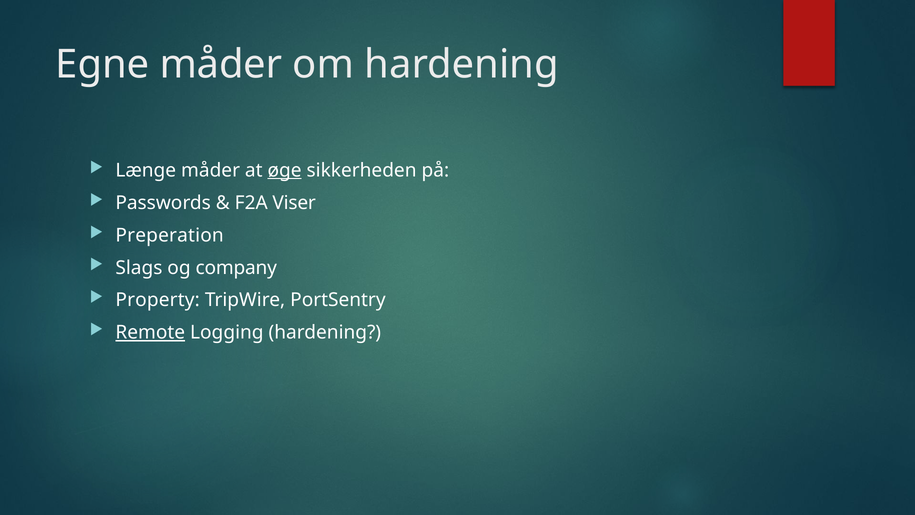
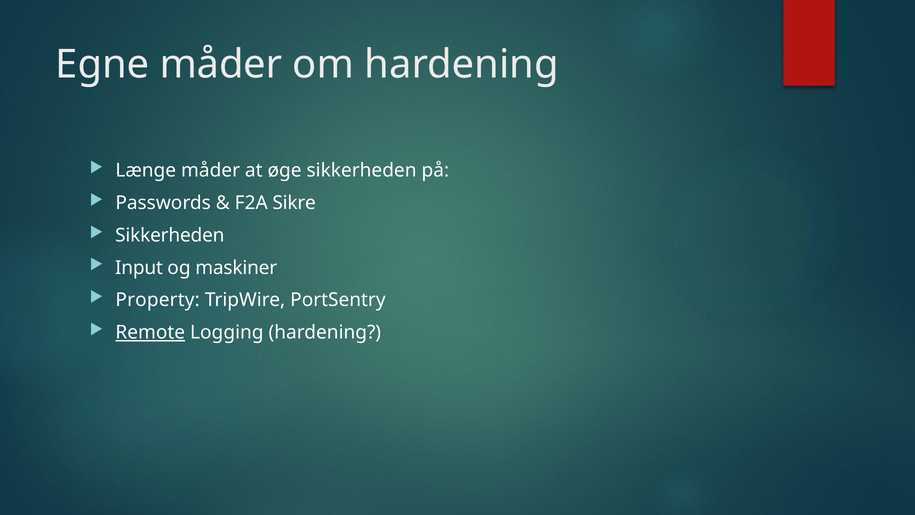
øge underline: present -> none (285, 170)
Viser: Viser -> Sikre (294, 203)
Preperation: Preperation -> Sikkerheden (170, 235)
Slags: Slags -> Input (139, 268)
company: company -> maskiner (236, 268)
